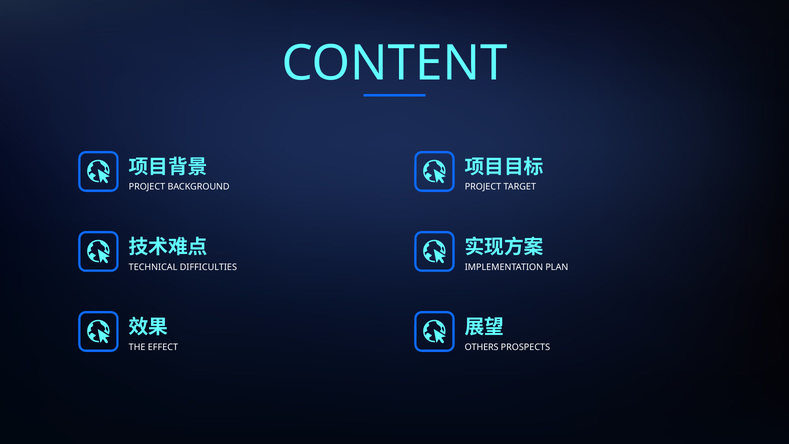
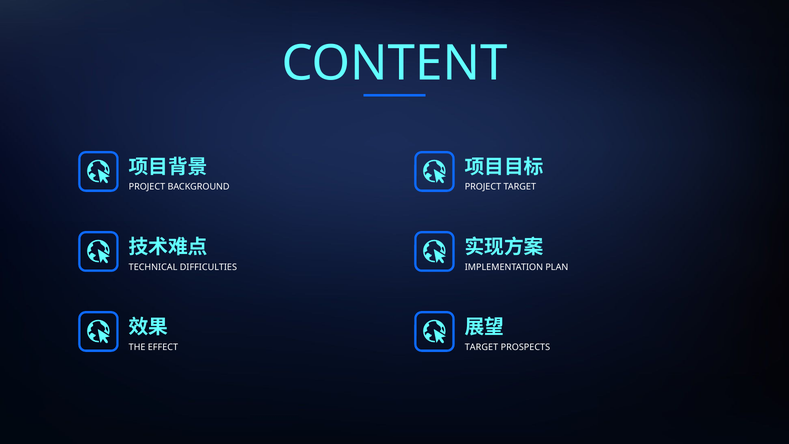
OTHERS: OTHERS -> TARGET (482, 347)
